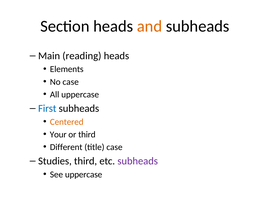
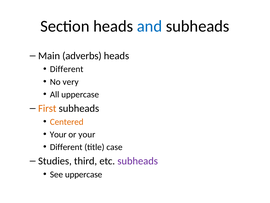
and colour: orange -> blue (149, 26)
reading: reading -> adverbs (82, 56)
Elements: Elements -> Different (67, 69)
No case: case -> very (71, 82)
First colour: blue -> orange (47, 108)
or third: third -> your (87, 134)
